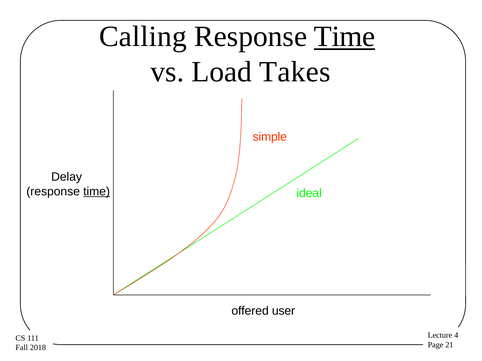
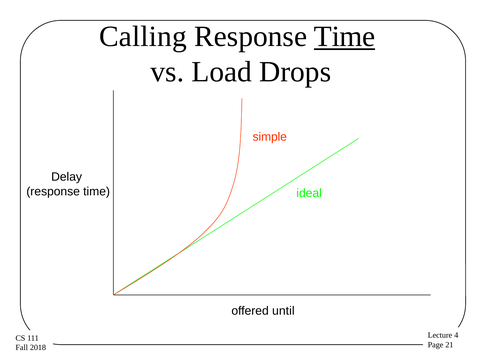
Takes: Takes -> Drops (295, 72)
time underline: present -> none (97, 192)
user: user -> until (283, 311)
